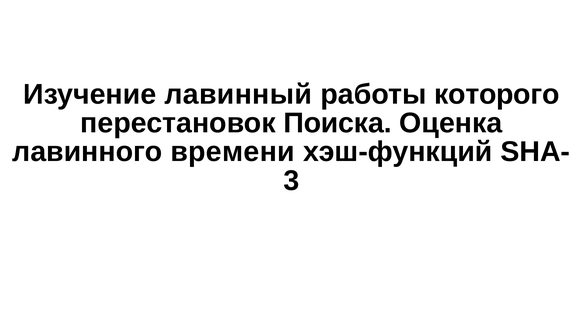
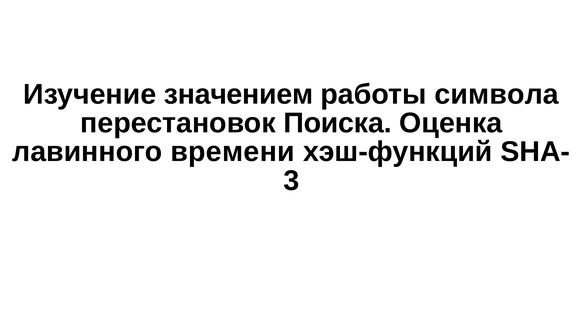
лавинный: лавинный -> значением (239, 94)
которого: которого -> символа (497, 94)
